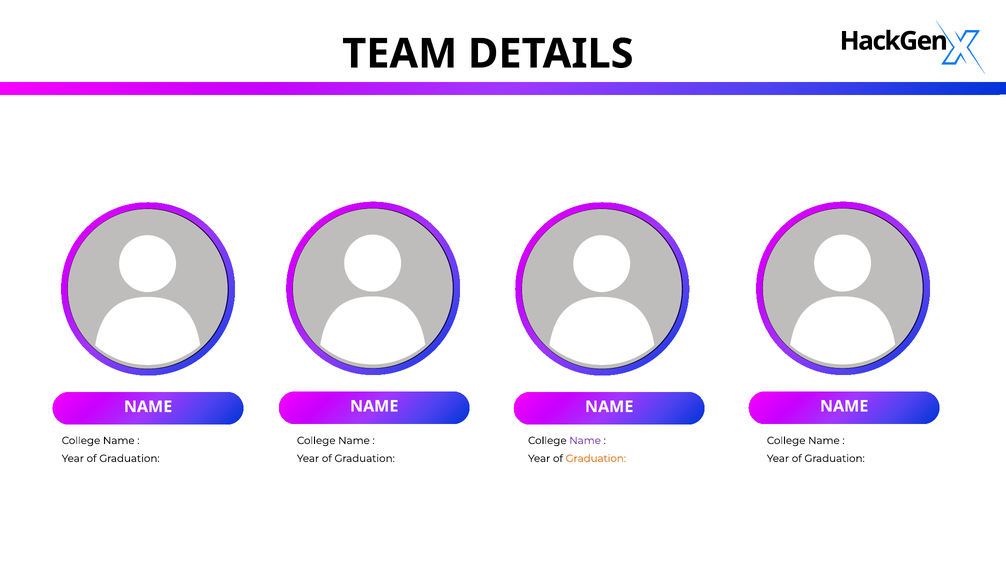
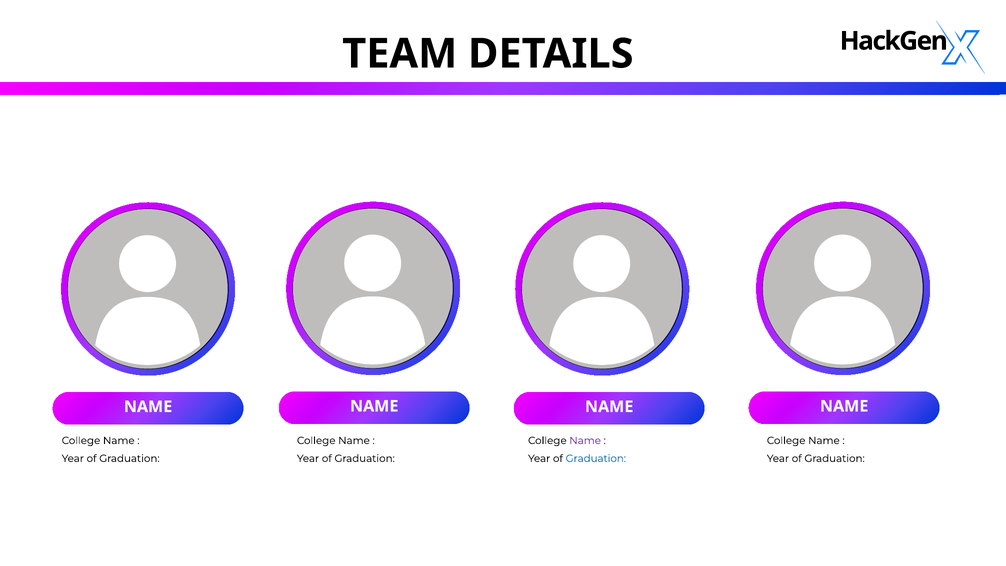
Graduation colour: orange -> blue (596, 458)
